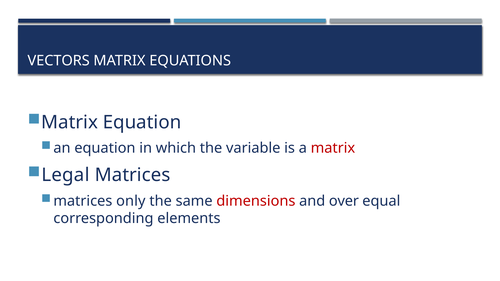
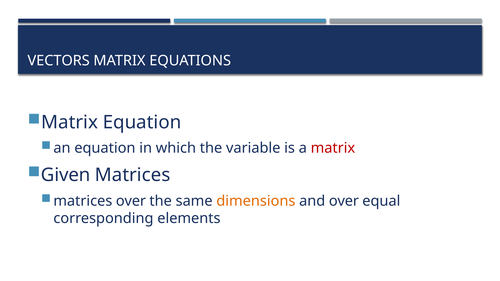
Legal: Legal -> Given (66, 175)
matrices only: only -> over (131, 201)
dimensions colour: red -> orange (256, 201)
